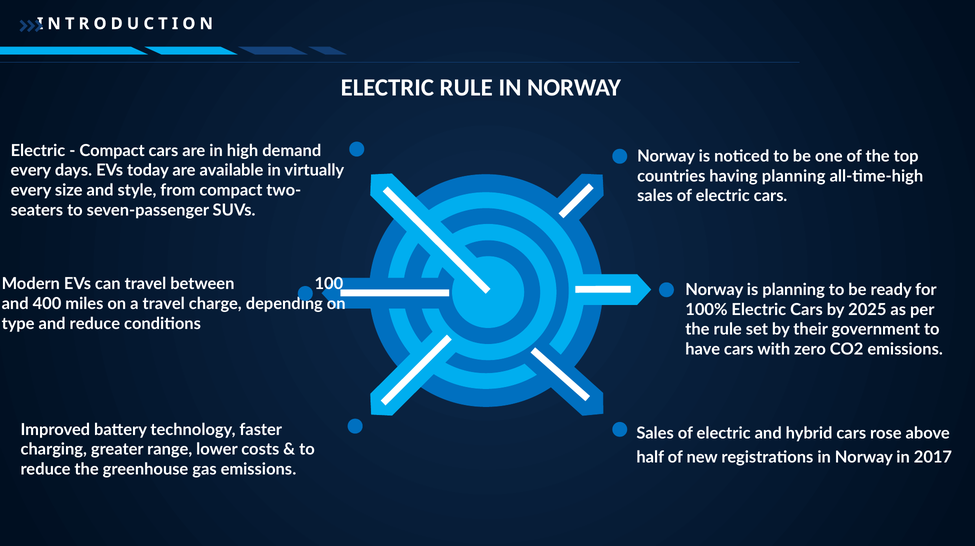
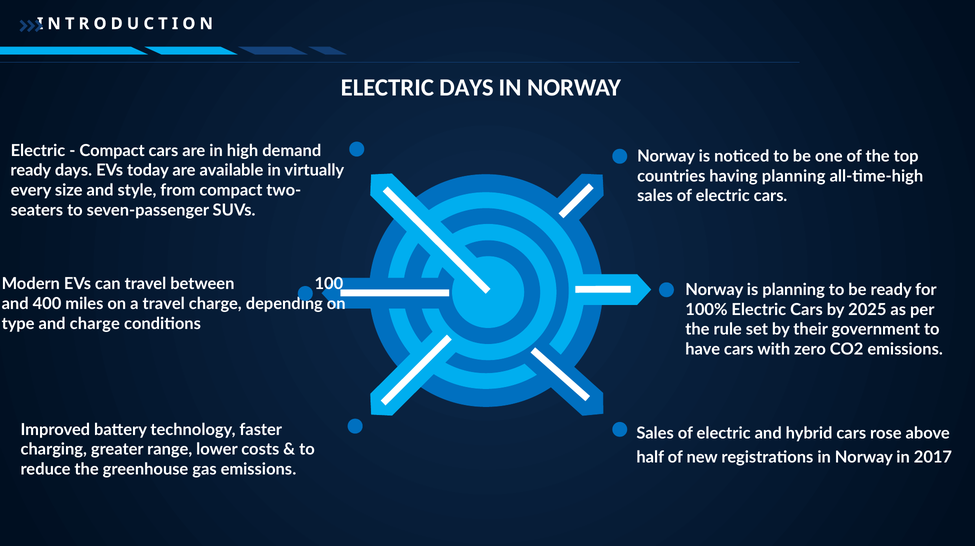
ELECTRIC RULE: RULE -> DAYS (466, 88)
every: every -> ready (31, 171)
and reduce: reduce -> charge (95, 324)
